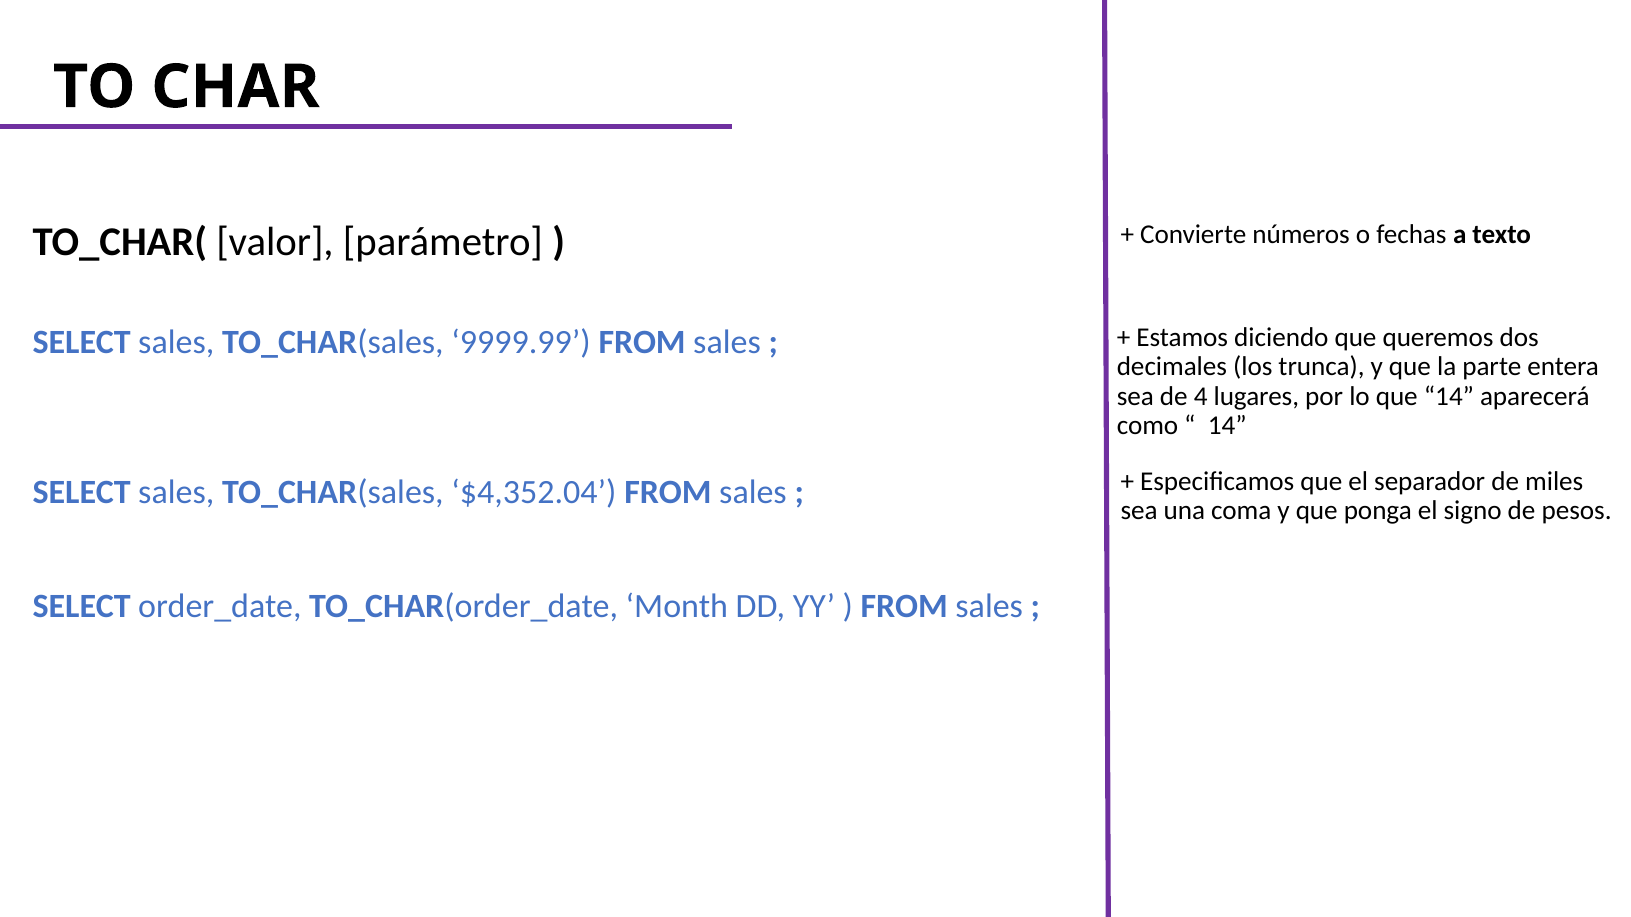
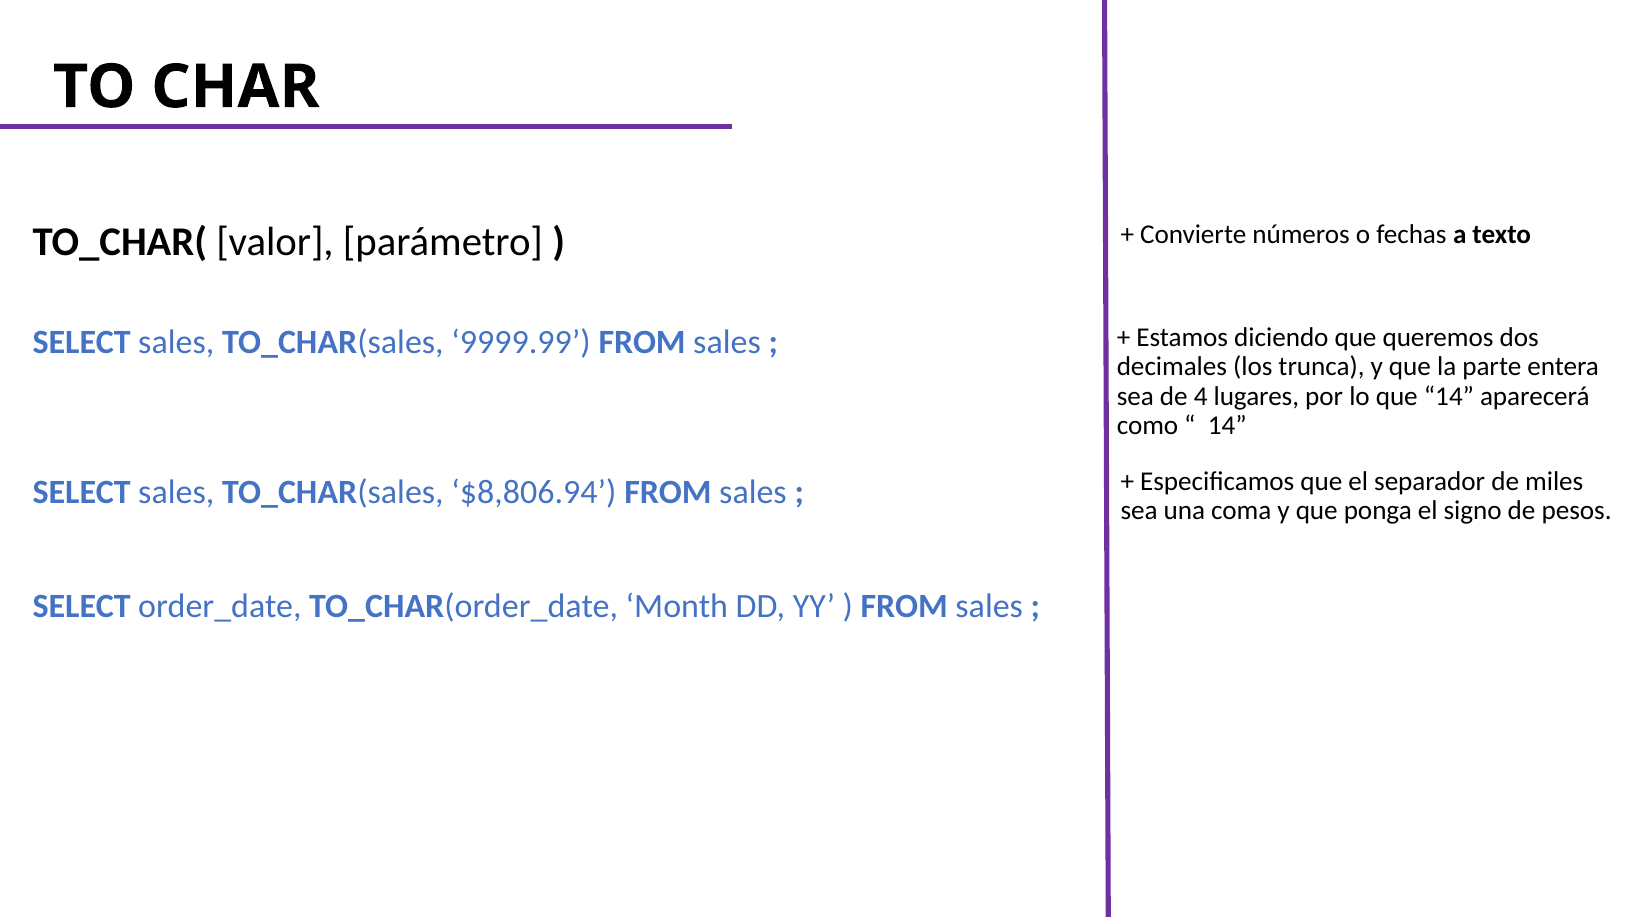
$4,352.04: $4,352.04 -> $8,806.94 (534, 493)
